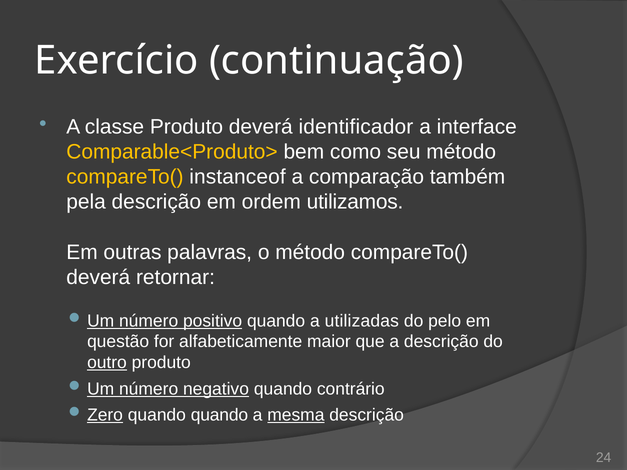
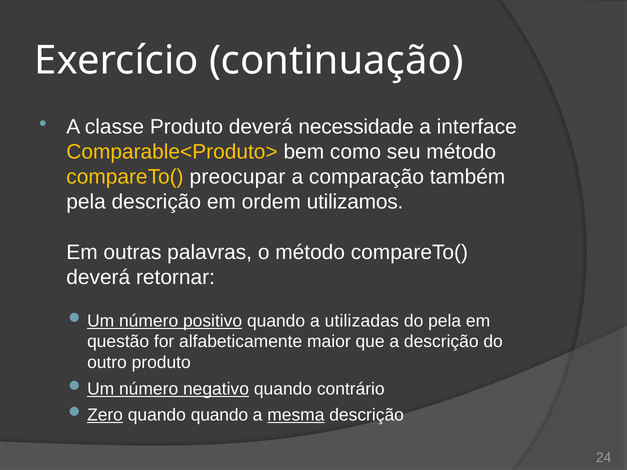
identificador: identificador -> necessidade (356, 127)
instanceof: instanceof -> preocupar (237, 177)
do pelo: pelo -> pela (445, 321)
outro underline: present -> none (107, 363)
